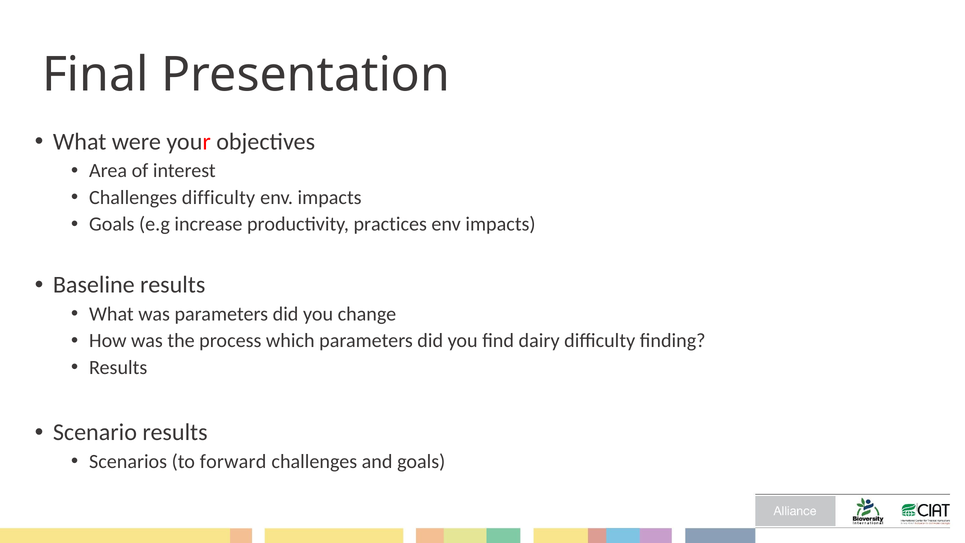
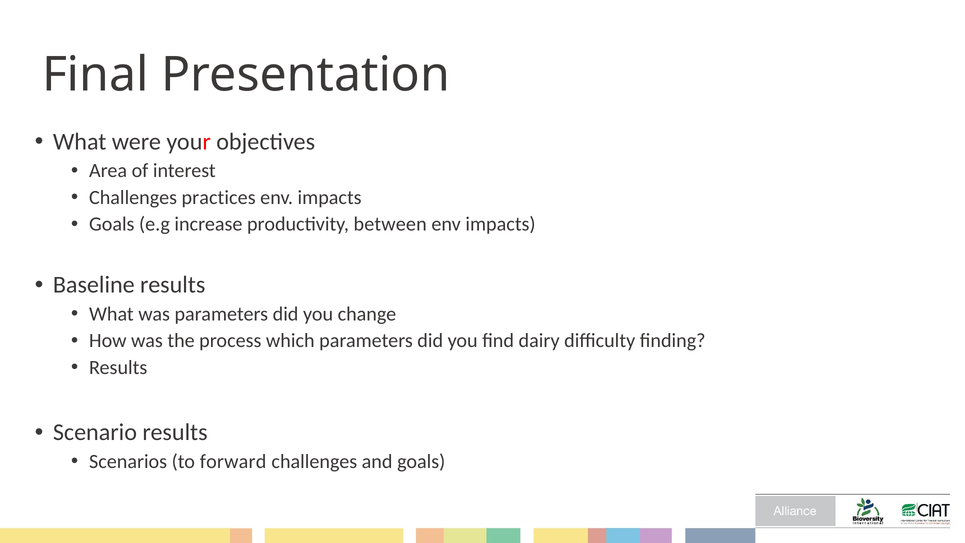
Challenges difficulty: difficulty -> practices (219, 197)
practices: practices -> between (390, 224)
